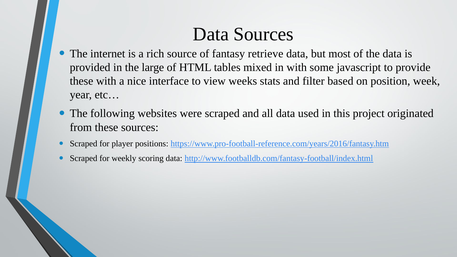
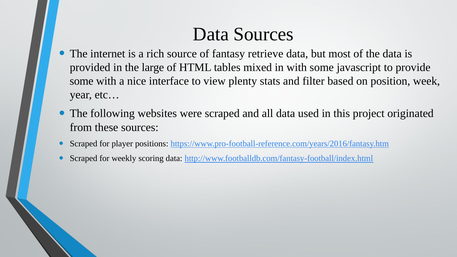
these: these -> some (82, 81)
weeks: weeks -> plenty (243, 81)
